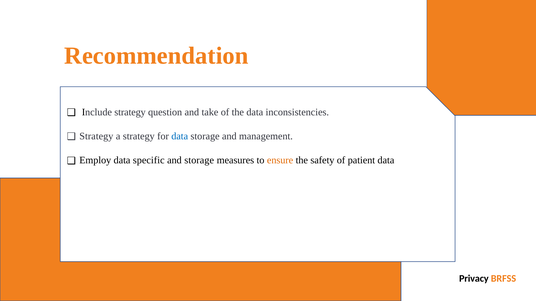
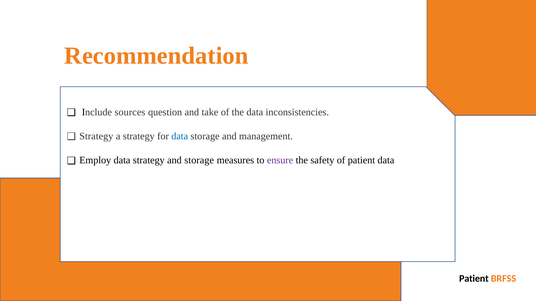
Include strategy: strategy -> sources (130, 112)
data specific: specific -> strategy (149, 160)
ensure colour: orange -> purple (280, 160)
Privacy: Privacy -> Patient (474, 279)
